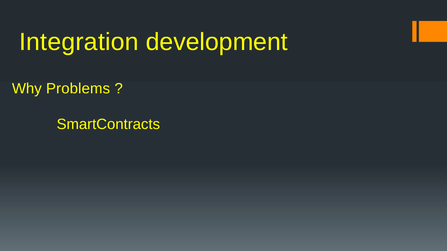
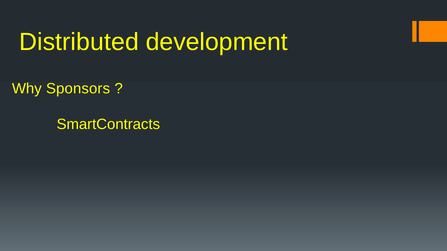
Integration: Integration -> Distributed (79, 42)
Problems: Problems -> Sponsors (78, 89)
